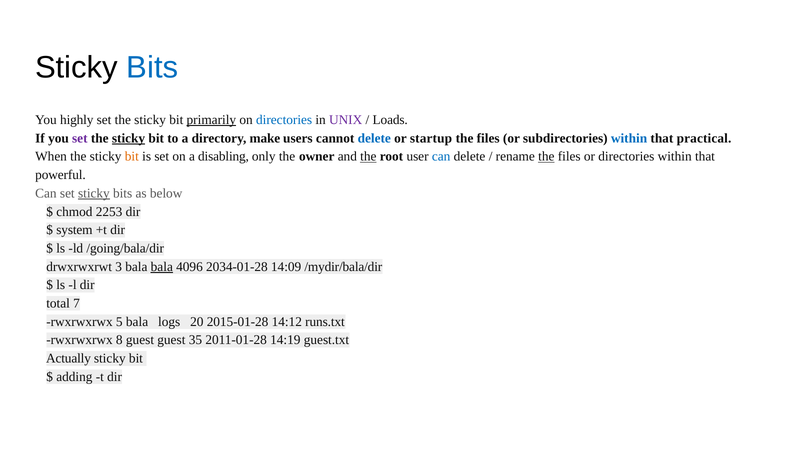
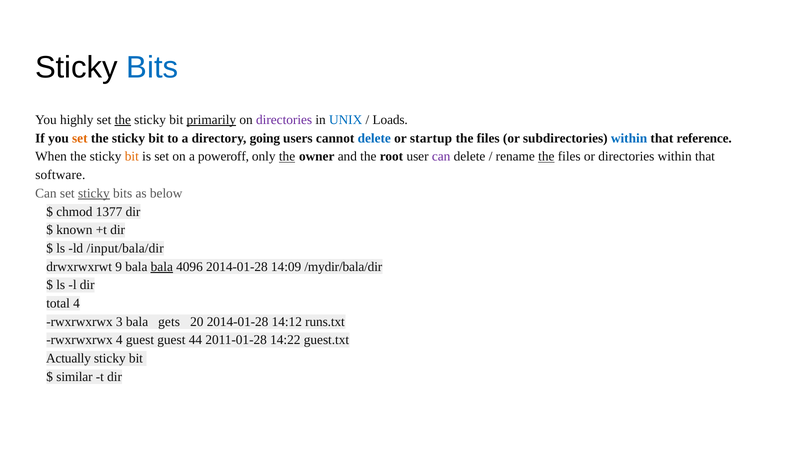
the underline: none -> present (123, 120)
directories colour: blue -> purple (284, 120)
UNIX colour: purple -> blue (346, 120)
set colour: purple -> orange (80, 138)
sticky underline: present -> none (129, 138)
make: make -> going (265, 138)
practical: practical -> reference (704, 138)
disabling: disabling -> poweroff (223, 157)
the underline: none -> present (287, 157)
the underline: present -> none (368, 157)
can colour: blue -> purple (441, 157)
powerful: powerful -> software (60, 175)
2253: 2253 -> 1377 (109, 212)
system: system -> known (74, 230)
/going/bala/dir: /going/bala/dir -> /input/bala/dir (125, 249)
3: 3 -> 9 (119, 267)
4096 2034-01-28: 2034-01-28 -> 2014-01-28 (237, 267)
total 7: 7 -> 4 (76, 304)
5: 5 -> 3 (119, 322)
logs: logs -> gets (169, 322)
20 2015-01-28: 2015-01-28 -> 2014-01-28 (238, 322)
rwxrwxrwx 8: 8 -> 4 (119, 340)
35: 35 -> 44 (195, 340)
14:19: 14:19 -> 14:22 (285, 340)
adding: adding -> similar (74, 377)
